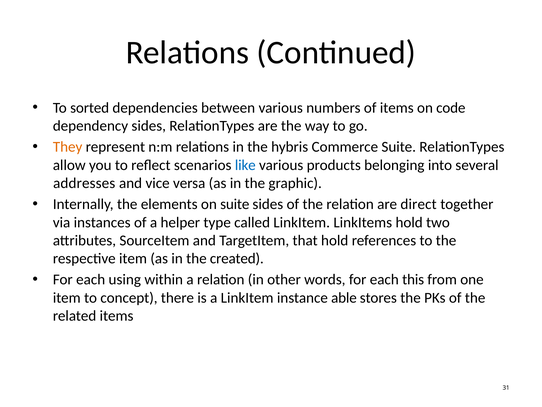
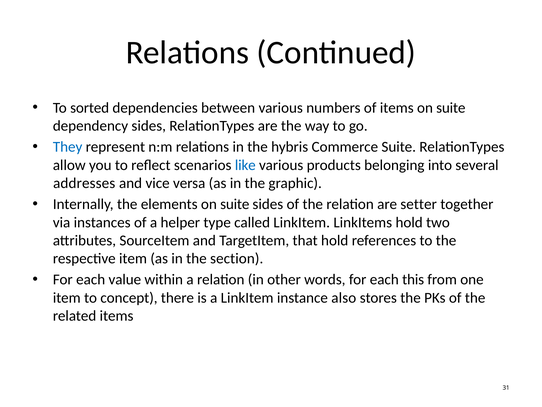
items on code: code -> suite (451, 108)
They colour: orange -> blue (68, 147)
direct: direct -> setter (419, 204)
created: created -> section (237, 258)
using: using -> value (125, 279)
able: able -> also (344, 297)
